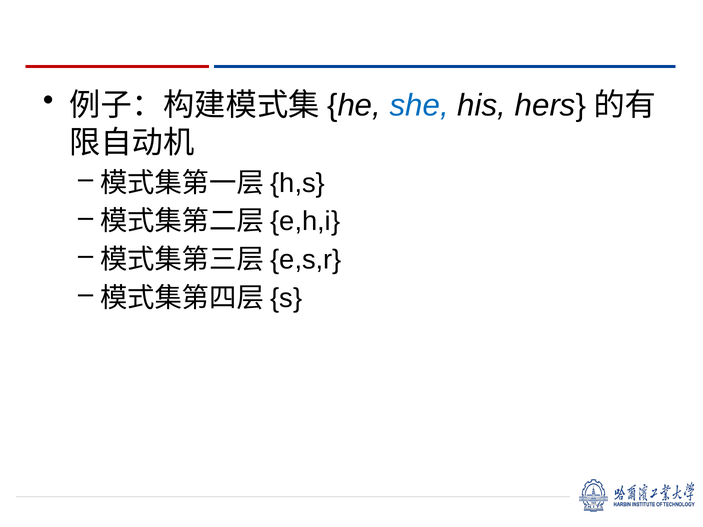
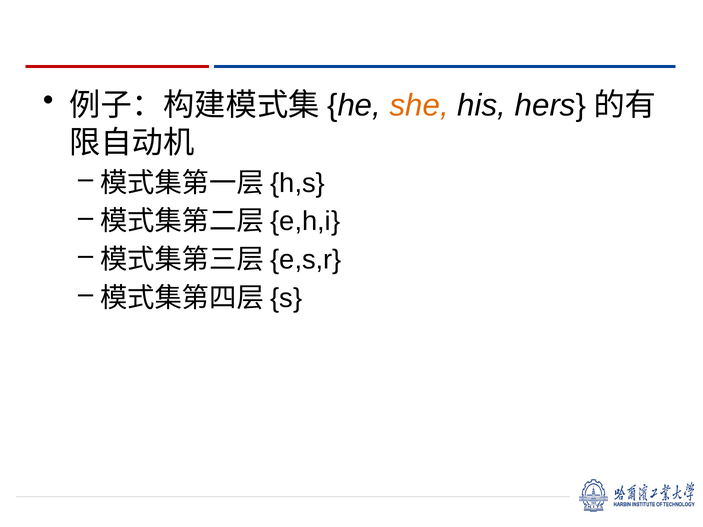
she colour: blue -> orange (419, 105)
